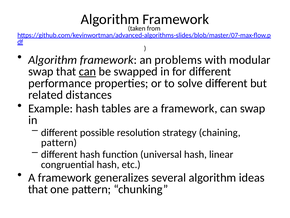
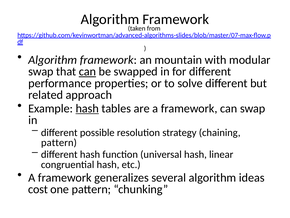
problems: problems -> mountain (178, 60)
distances: distances -> approach (89, 95)
hash underline: none -> present (87, 108)
that: that -> cost (38, 189)
